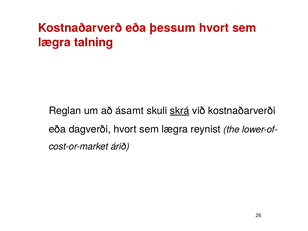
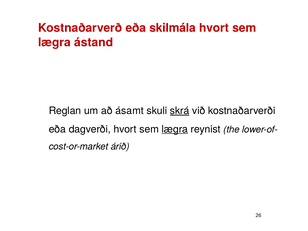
þessum: þessum -> skilmála (173, 28)
talning: talning -> ástand (94, 42)
lægra underline: none -> present (175, 129)
